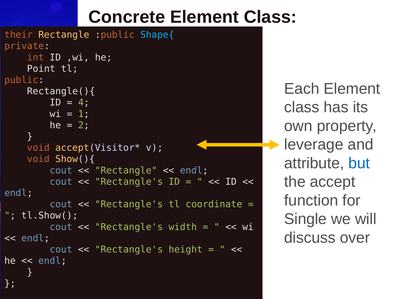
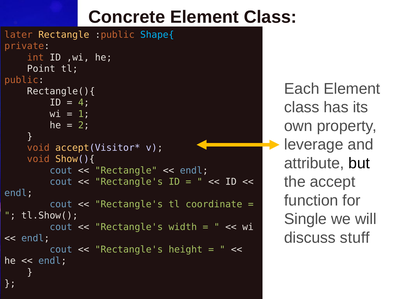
their: their -> later (19, 35)
but colour: blue -> black (359, 163)
over: over -> stuff (355, 237)
